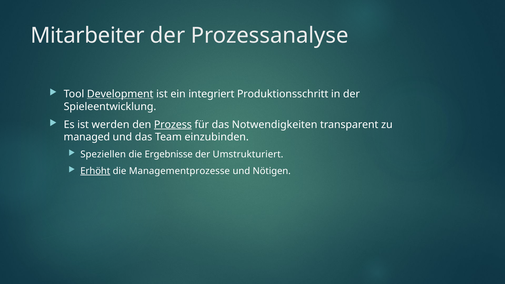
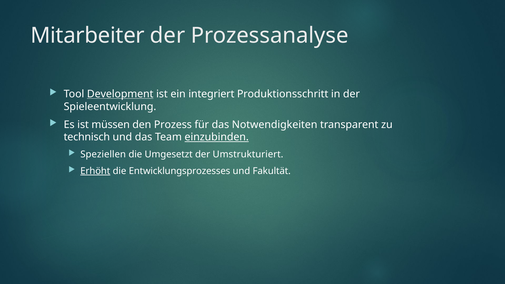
werden: werden -> müssen (111, 125)
Prozess underline: present -> none (173, 125)
managed: managed -> technisch (87, 137)
einzubinden underline: none -> present (217, 137)
Ergebnisse: Ergebnisse -> Umgesetzt (169, 154)
Managementprozesse: Managementprozesse -> Entwicklungsprozesses (180, 171)
Nötigen: Nötigen -> Fakultät (272, 171)
